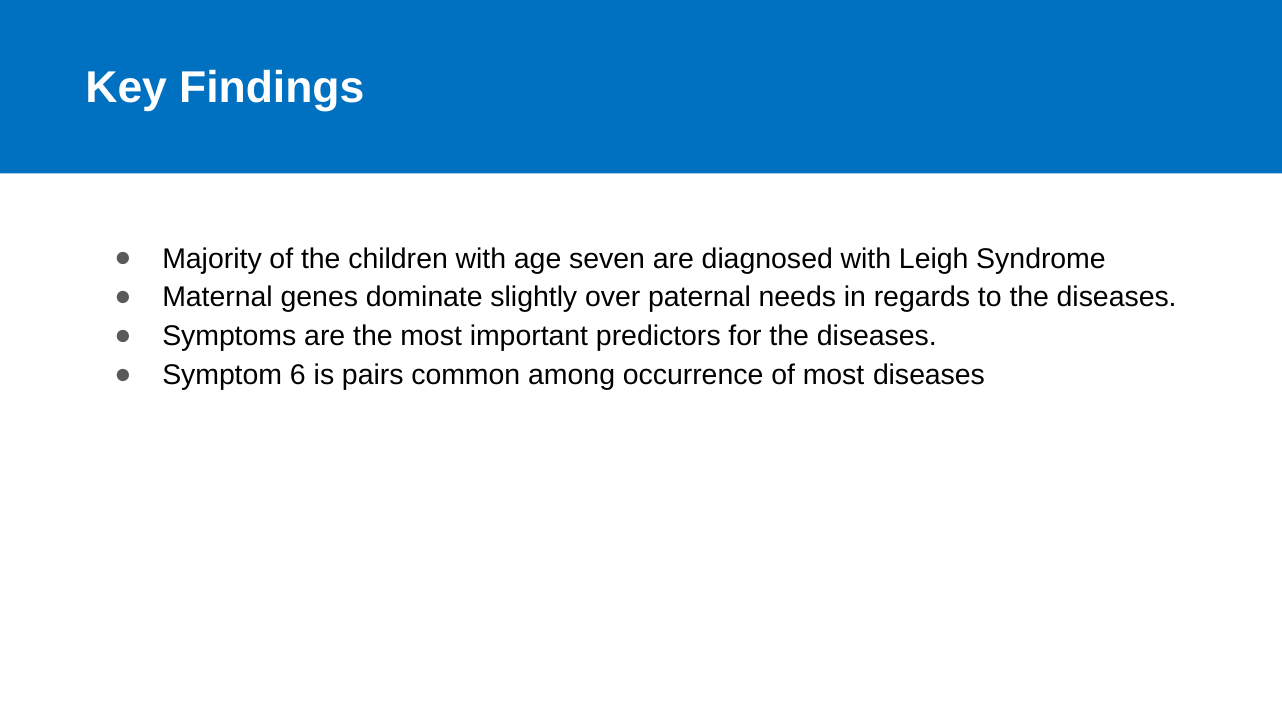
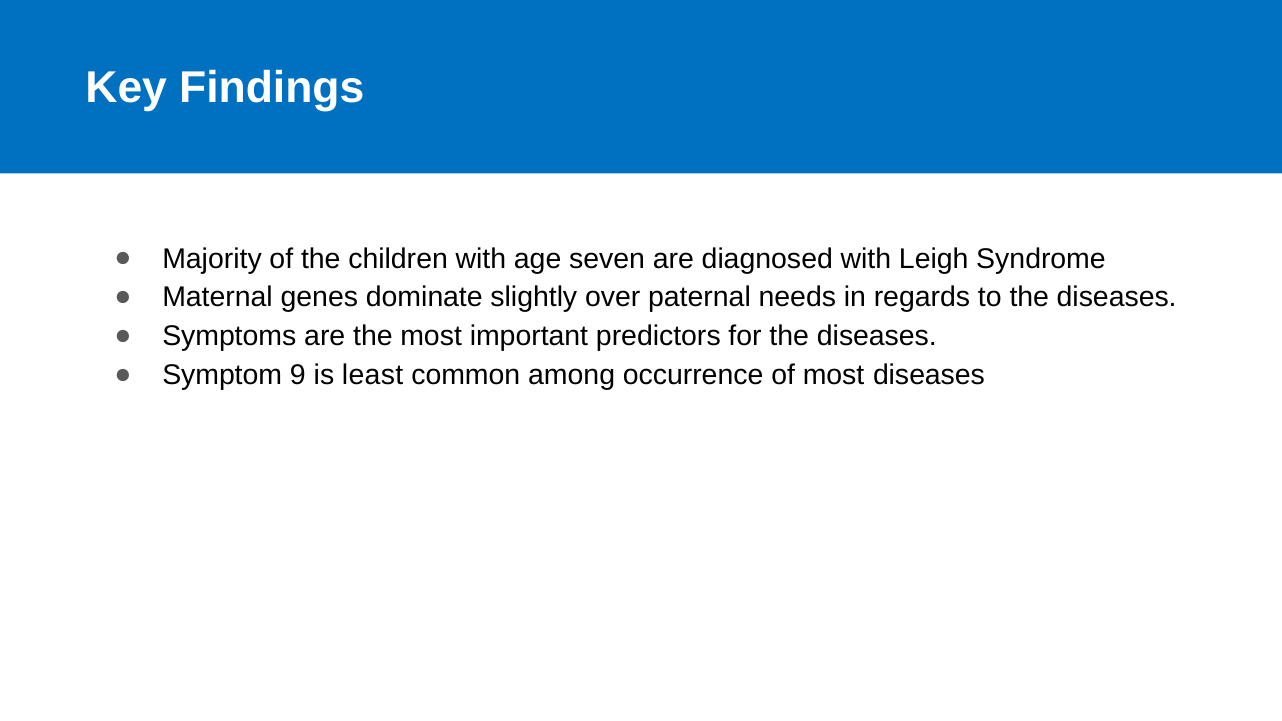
6: 6 -> 9 (298, 375)
pairs: pairs -> least (373, 375)
